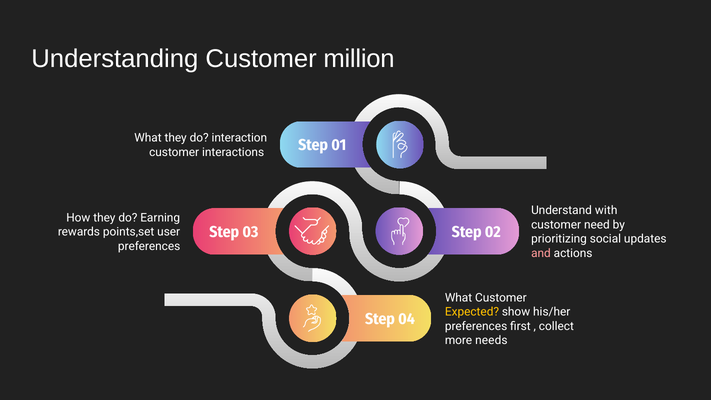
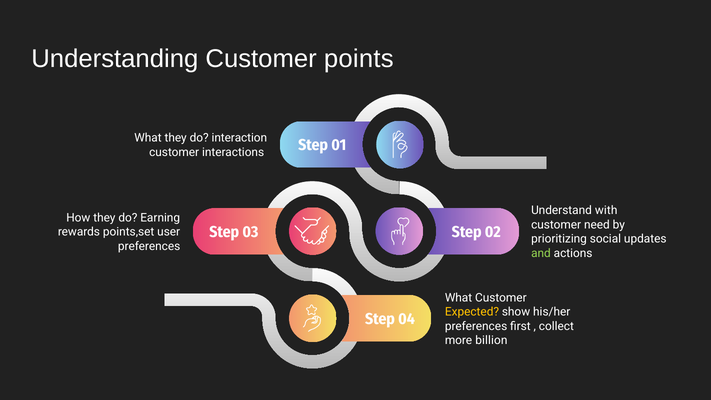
million: million -> points (359, 59)
and colour: pink -> light green (541, 253)
needs: needs -> billion (491, 340)
